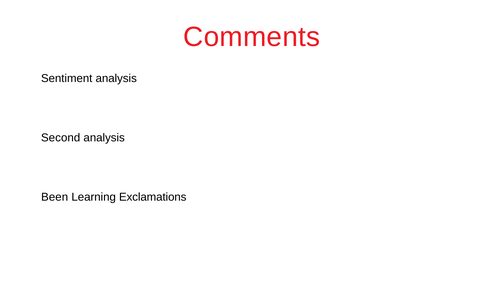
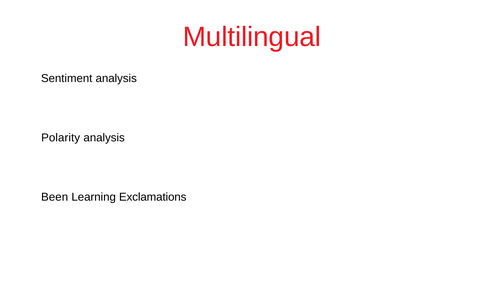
Comments: Comments -> Multilingual (252, 37)
Second: Second -> Polarity (61, 138)
